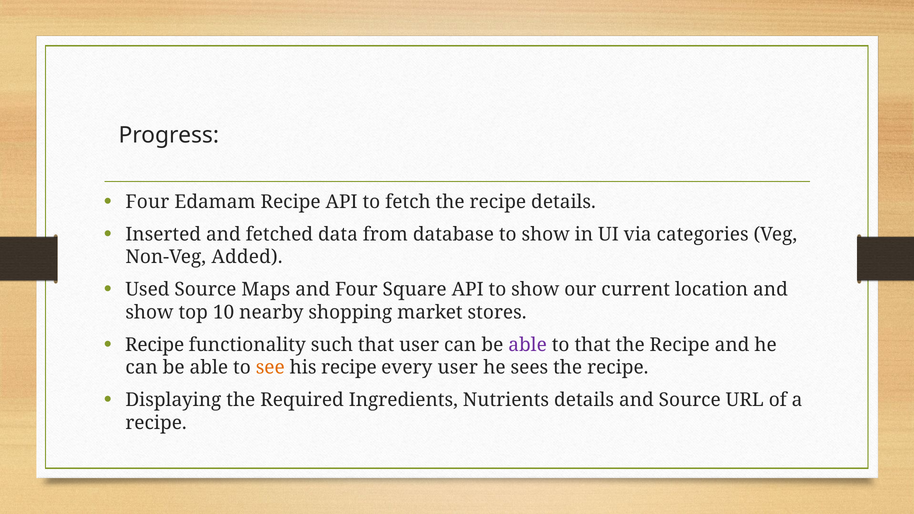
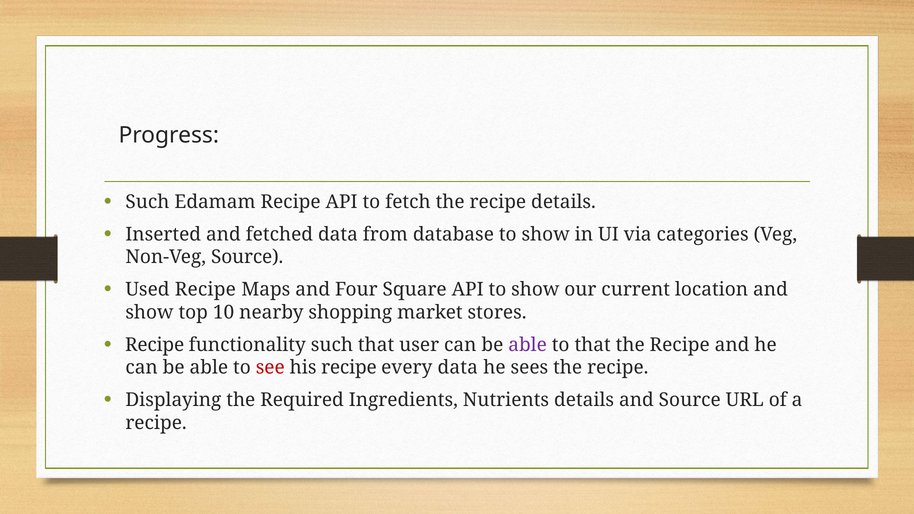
Four: Four -> Such (147, 202)
Non-Veg Added: Added -> Source (247, 257)
Used Source: Source -> Recipe (205, 290)
see colour: orange -> red (270, 368)
every user: user -> data (458, 368)
